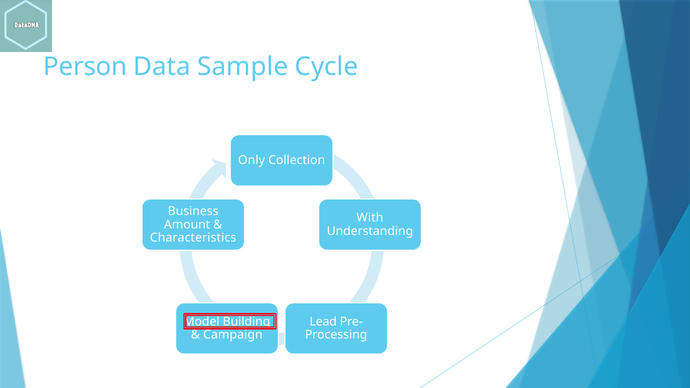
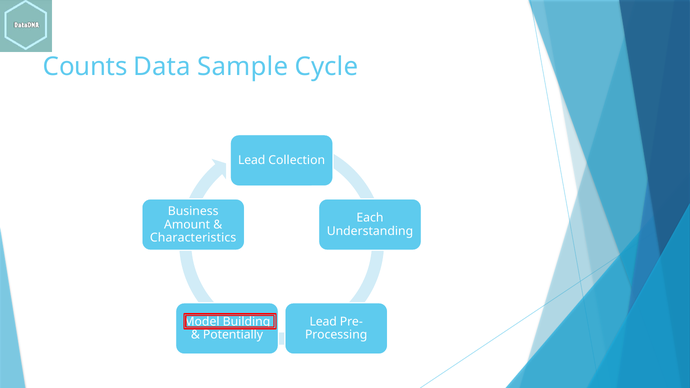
Person: Person -> Counts (85, 67)
Only: Only -> Lead (252, 160)
With: With -> Each (370, 218)
Campaign: Campaign -> Potentially (233, 335)
